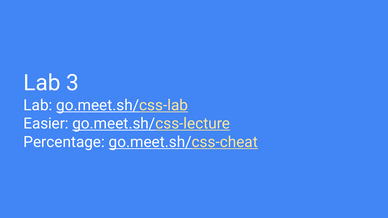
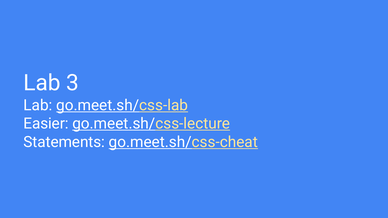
Percentage: Percentage -> Statements (64, 142)
